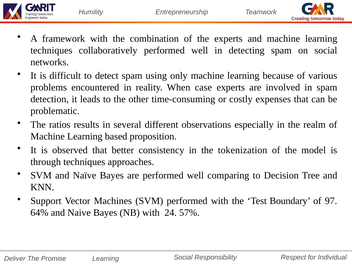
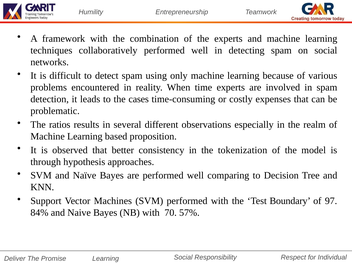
case: case -> time (203, 87)
other: other -> cases (139, 99)
through techniques: techniques -> hypothesis (84, 162)
64%: 64% -> 84% (39, 213)
24: 24 -> 70 (171, 213)
